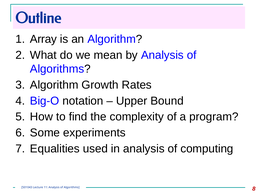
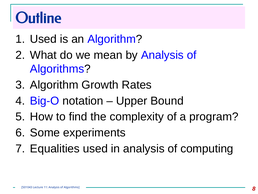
Array: Array -> Used (43, 39)
